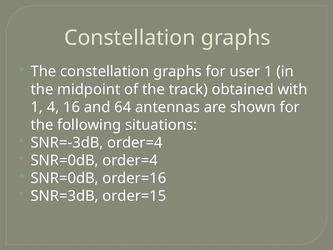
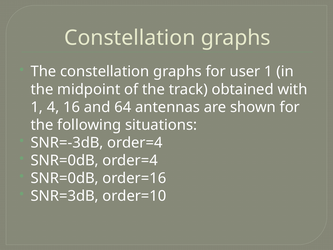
order=15: order=15 -> order=10 (134, 196)
